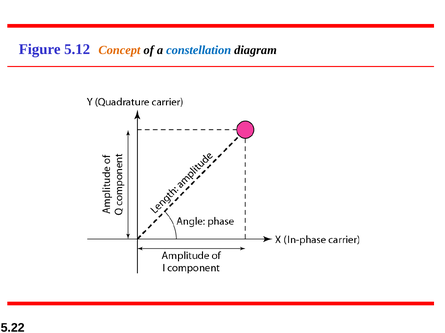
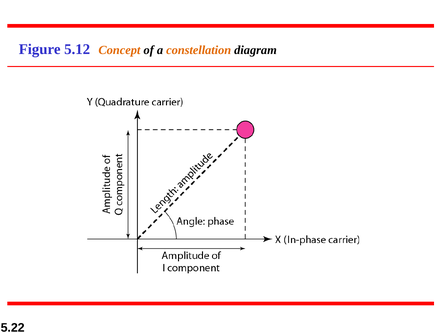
constellation colour: blue -> orange (199, 50)
